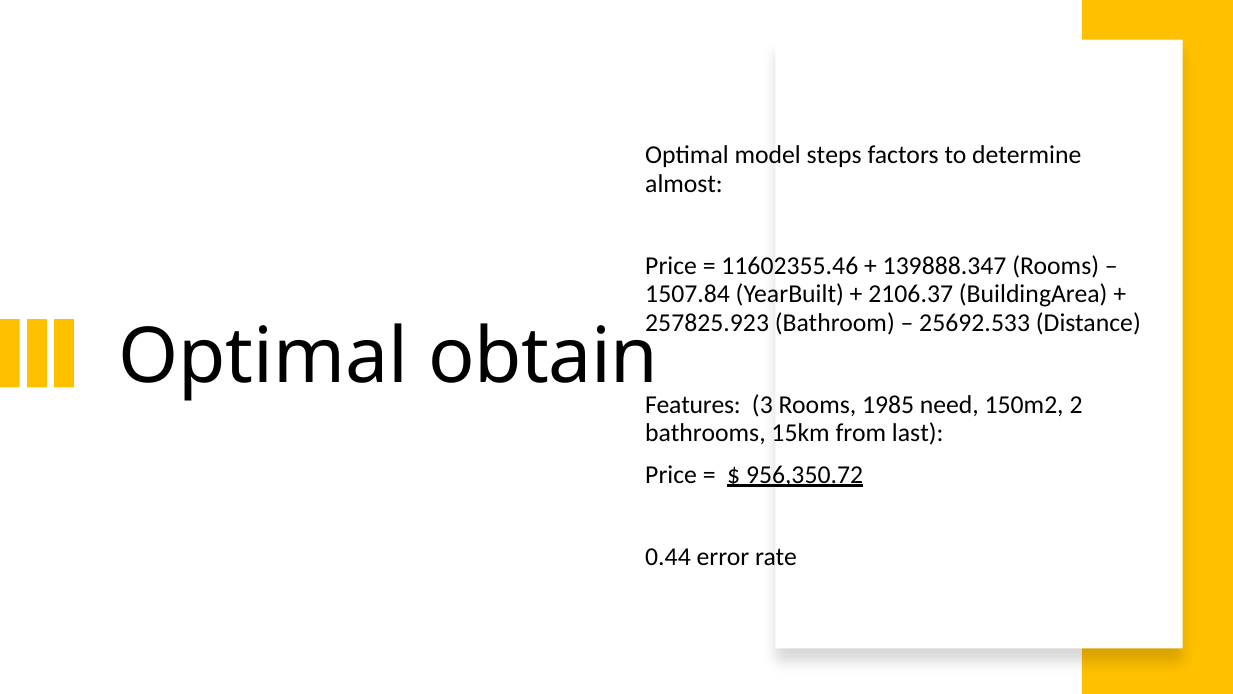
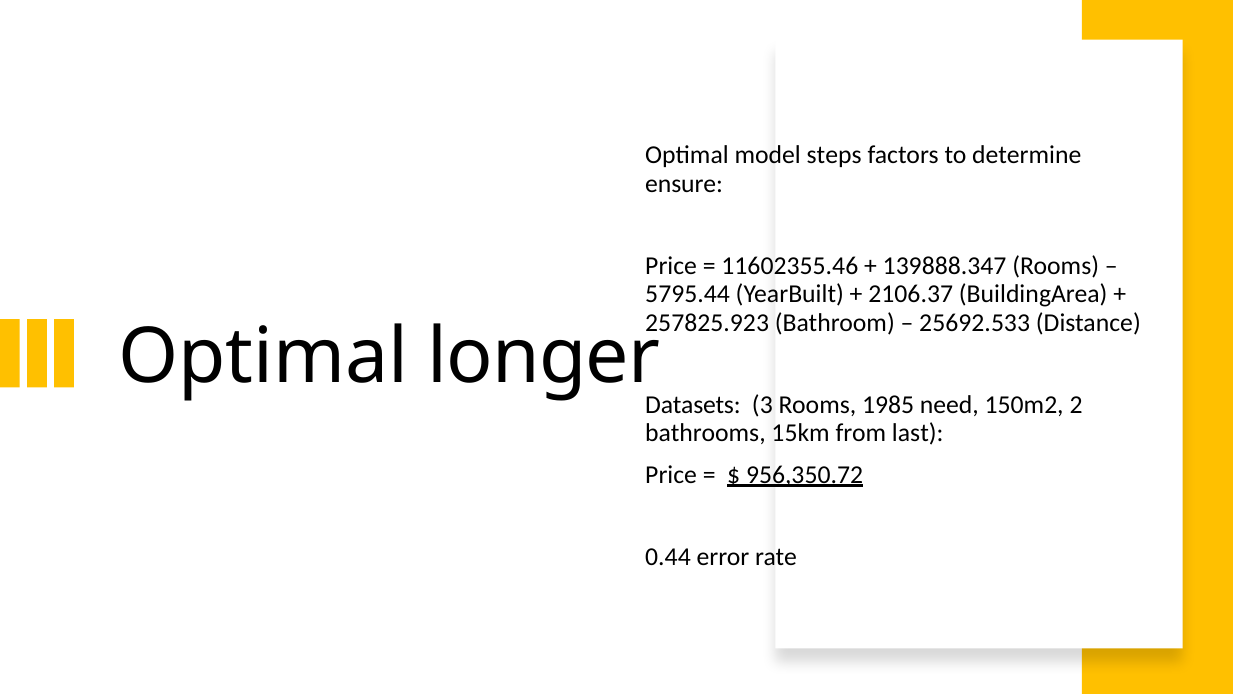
almost: almost -> ensure (684, 184)
1507.84: 1507.84 -> 5795.44 (688, 294)
obtain: obtain -> longer (544, 357)
Features: Features -> Datasets (693, 405)
